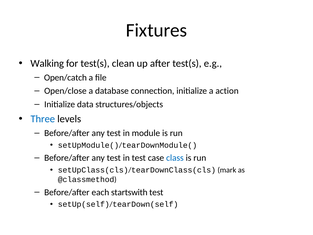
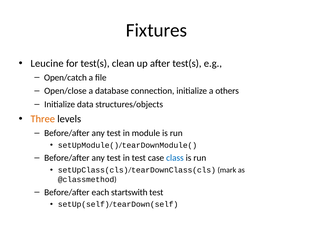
Walking: Walking -> Leucine (47, 63)
action: action -> others (227, 91)
Three colour: blue -> orange (43, 119)
